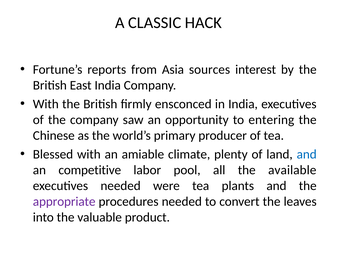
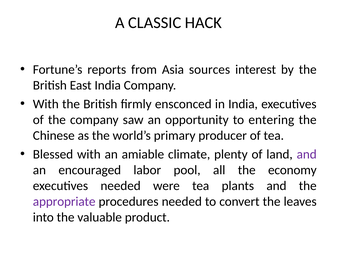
and colour: blue -> purple (307, 154)
competitive: competitive -> encouraged (90, 170)
available: available -> economy (292, 170)
